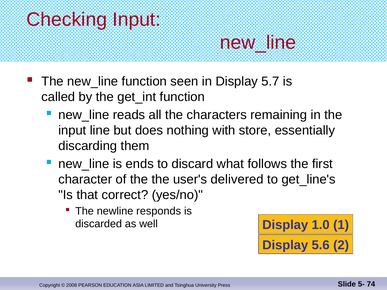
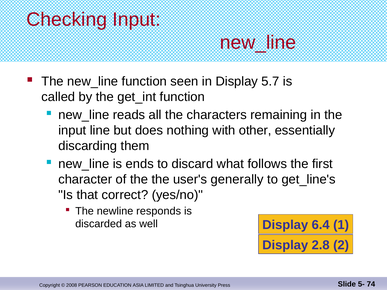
store: store -> other (255, 131)
delivered: delivered -> generally (237, 180)
1.0: 1.0 -> 6.4 (321, 225)
5.6: 5.6 -> 2.8 (321, 245)
